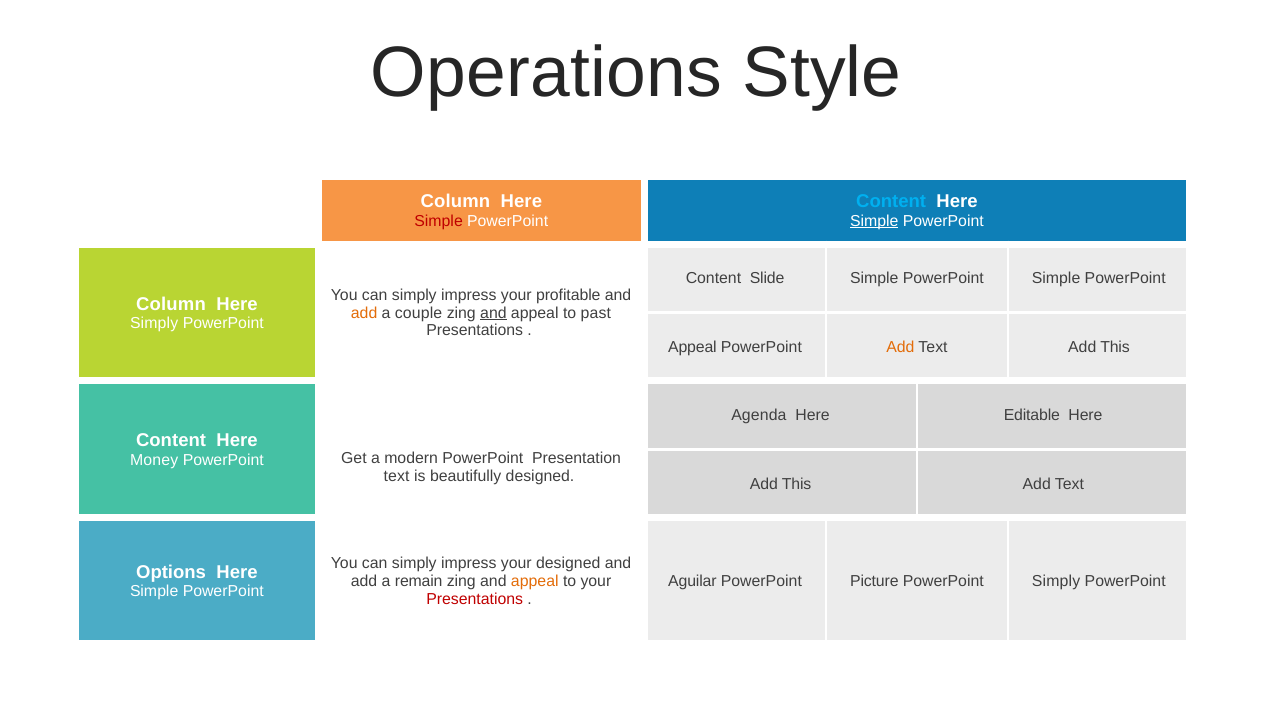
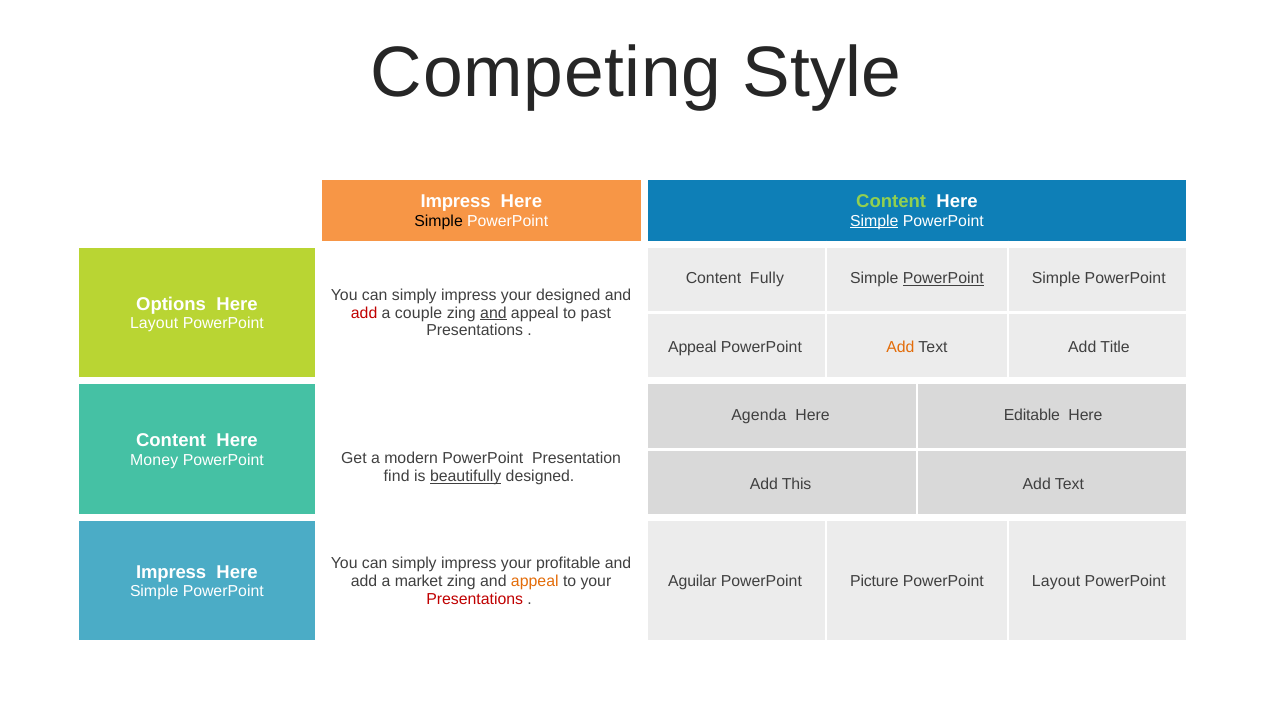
Operations: Operations -> Competing (546, 73)
Column: Column -> Impress (456, 202)
Content colour: light blue -> light green (891, 202)
Simple colour: red -> black (439, 221)
Slide: Slide -> Fully (767, 278)
PowerPoint underline: none -> present (943, 278)
your profitable: profitable -> designed (568, 295)
Column: Column -> Options (171, 304)
add colour: orange -> red (364, 313)
Simply: Simply -> Layout (154, 323)
Text Add This: This -> Title (1115, 347)
text: text -> find (397, 476)
beautifully underline: none -> present (466, 476)
your designed: designed -> profitable (568, 563)
Options: Options -> Impress (171, 572)
remain: remain -> market (419, 581)
PowerPoint Simply: Simply -> Layout (1056, 581)
